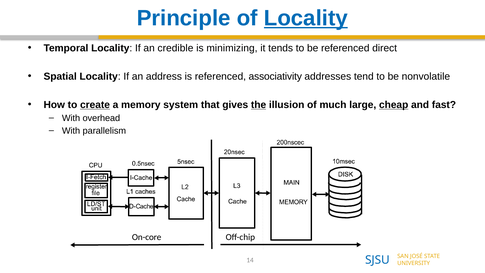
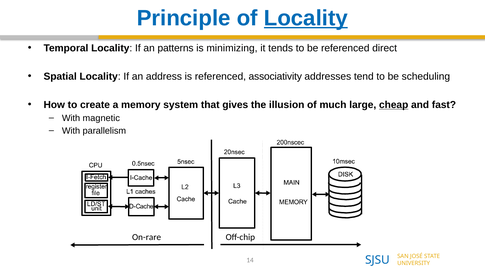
credible: credible -> patterns (176, 48)
nonvolatile: nonvolatile -> scheduling (426, 76)
create underline: present -> none (95, 105)
the underline: present -> none (259, 105)
overhead: overhead -> magnetic (101, 118)
On-core: On-core -> On-rare (147, 237)
